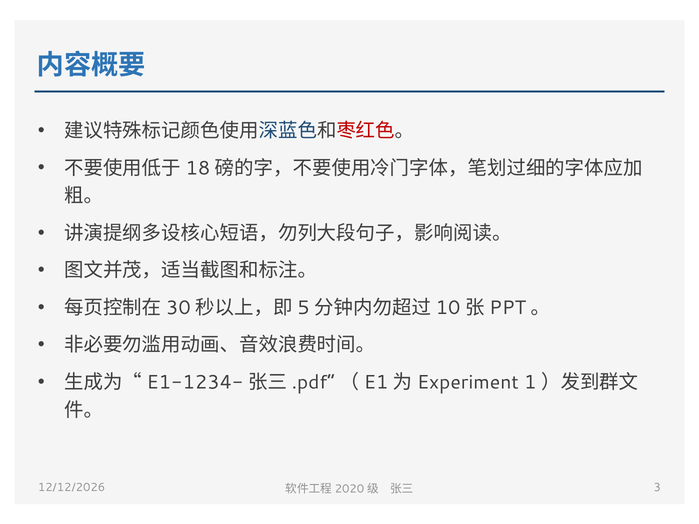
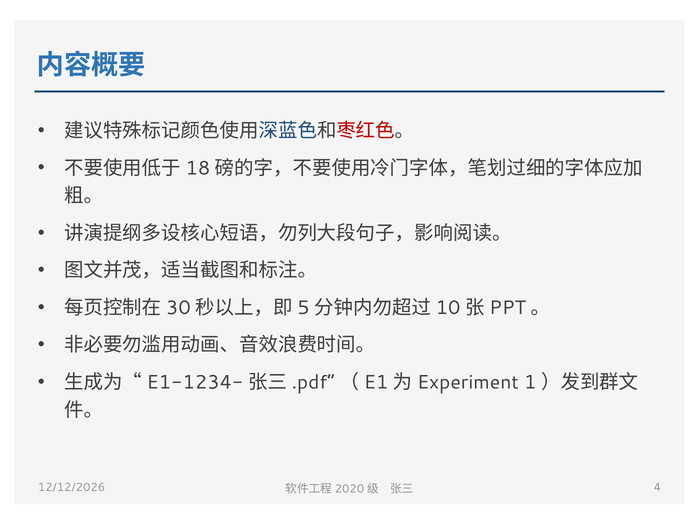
3: 3 -> 4 (657, 488)
